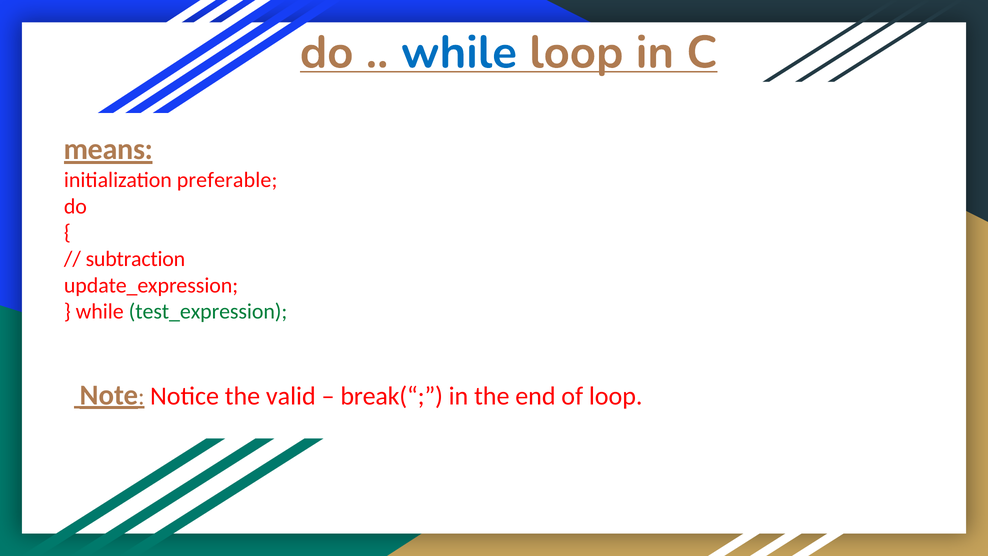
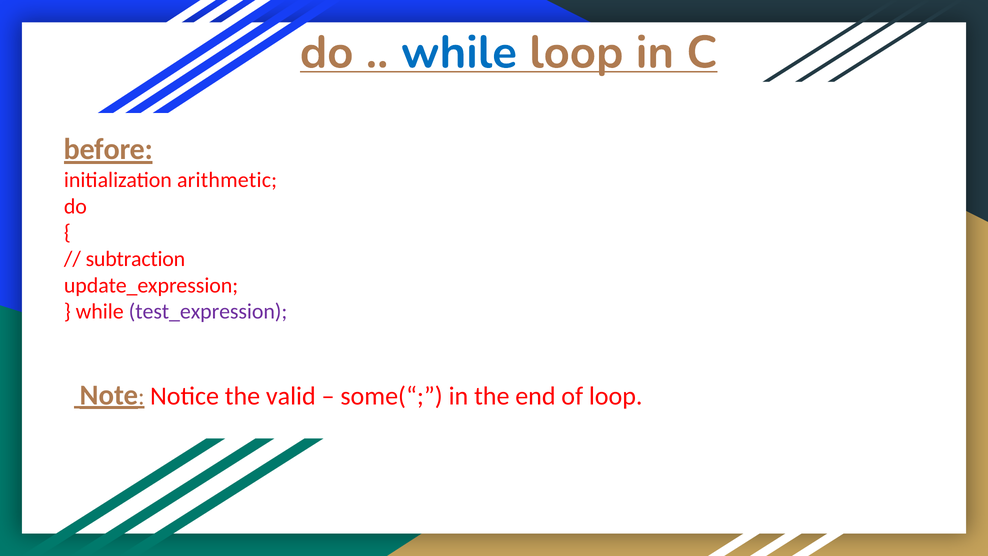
means: means -> before (108, 149)
preferable: preferable -> arithmetic (227, 180)
test_expression colour: green -> purple (208, 311)
break(“: break(“ -> some(“ (392, 396)
